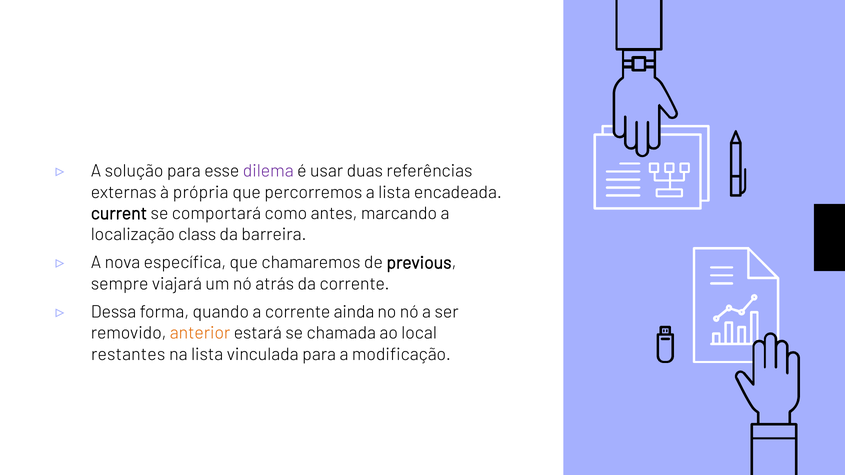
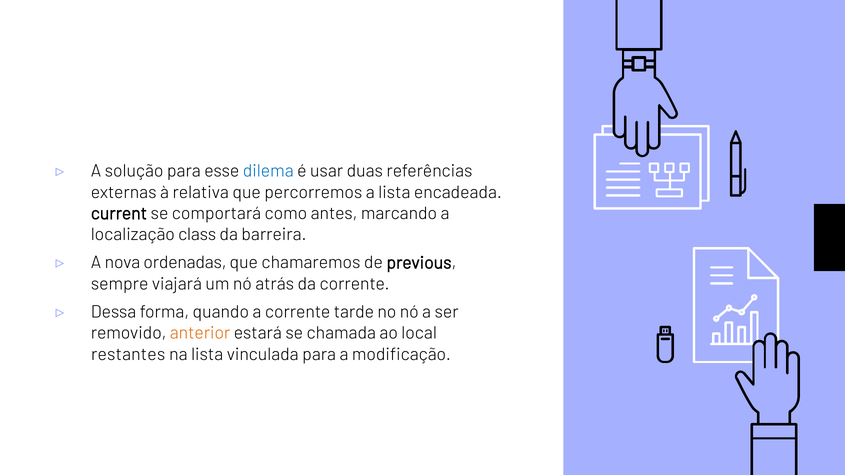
dilema colour: purple -> blue (268, 171)
própria: própria -> relativa (201, 192)
específica: específica -> ordenadas (185, 263)
ainda: ainda -> tarde (354, 312)
